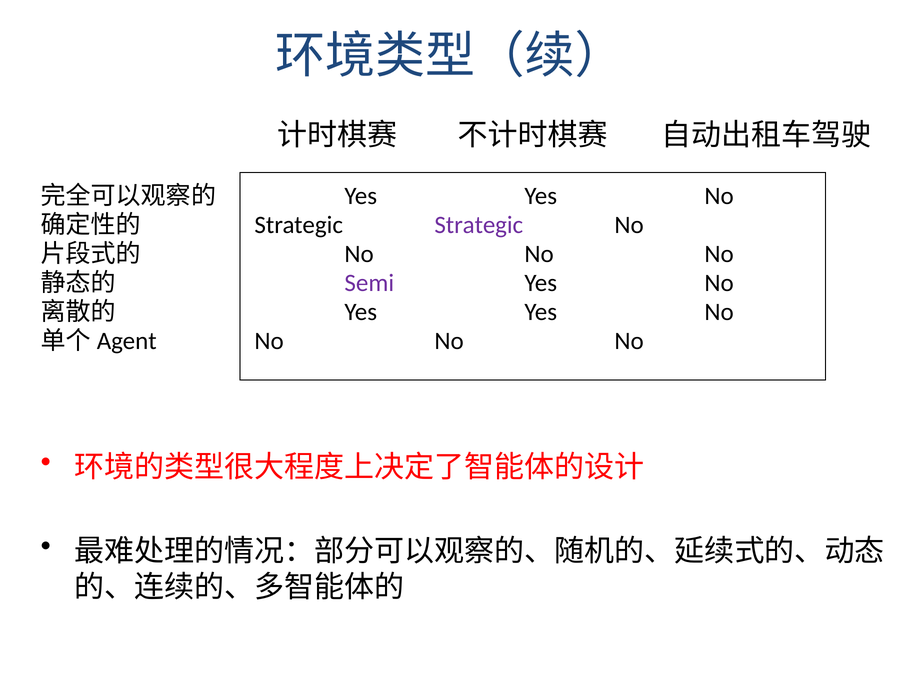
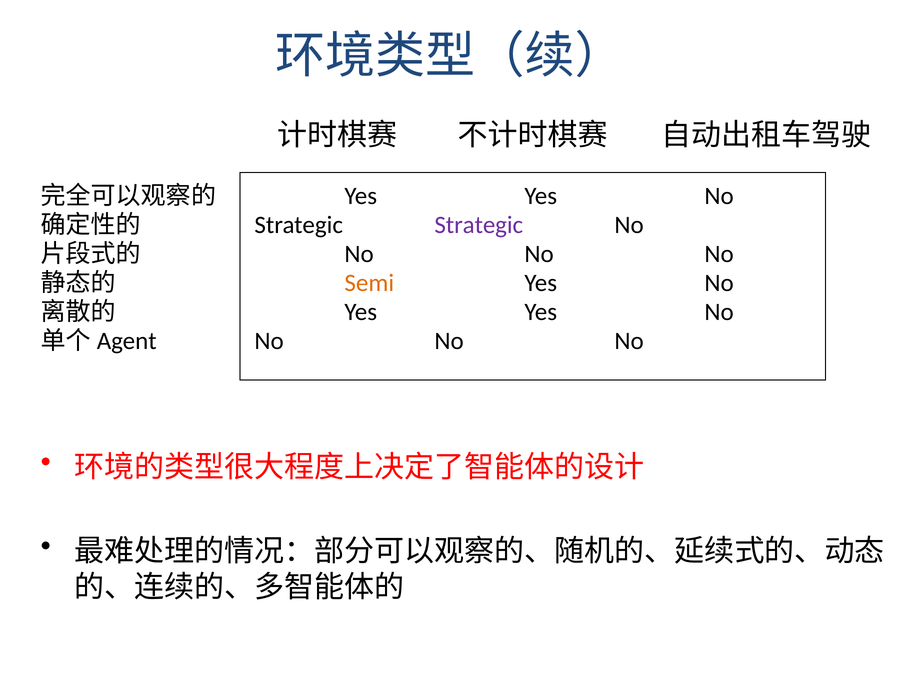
Semi colour: purple -> orange (369, 283)
